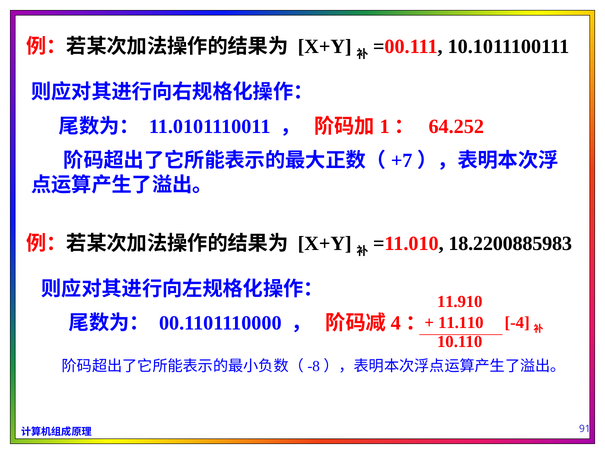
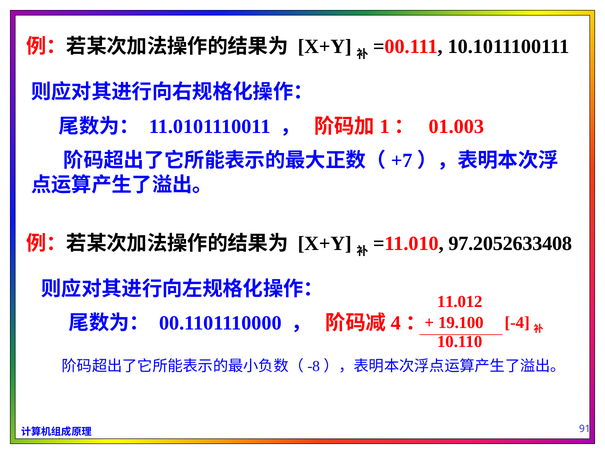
64.252: 64.252 -> 01.003 (456, 126)
18.2200885983: 18.2200885983 -> 97.2052633408 (510, 243)
11.910: 11.910 -> 11.012 (460, 302)
11.110: 11.110 -> 19.100 (461, 323)
